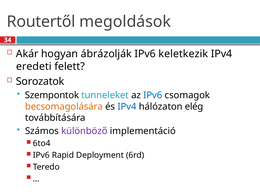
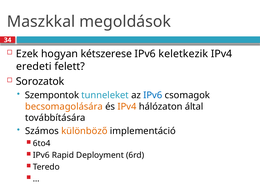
Routertől: Routertől -> Maszkkal (41, 22)
Akár: Akár -> Ezek (27, 54)
ábrázolják: ábrázolják -> kétszerese (106, 54)
IPv4 colour: blue -> orange (127, 107)
elég: elég -> által (194, 107)
különböző colour: purple -> orange (84, 131)
